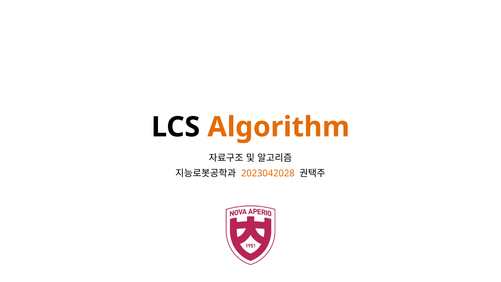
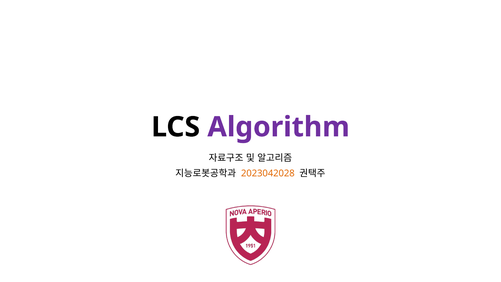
Algorithm colour: orange -> purple (279, 127)
